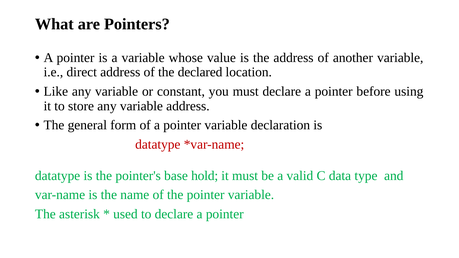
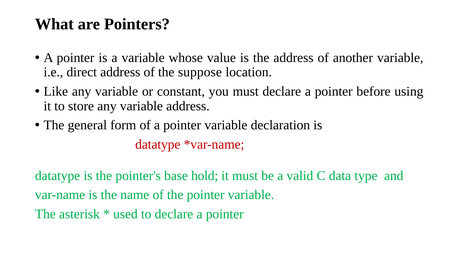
declared: declared -> suppose (200, 72)
